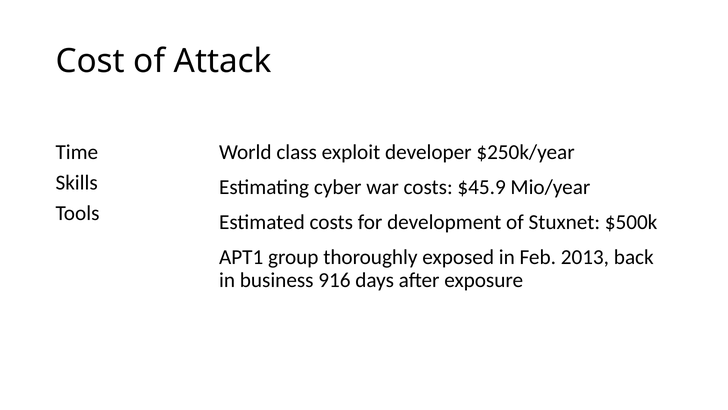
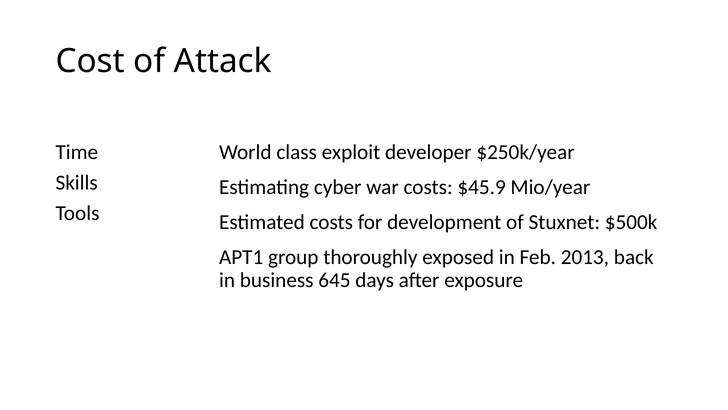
916: 916 -> 645 (334, 280)
